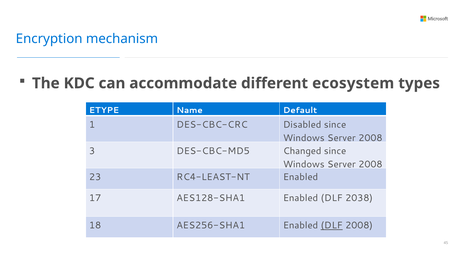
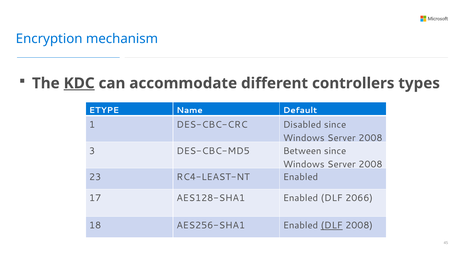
KDC underline: none -> present (79, 83)
ecosystem: ecosystem -> controllers (353, 83)
Changed: Changed -> Between (302, 151)
2038: 2038 -> 2066 (359, 199)
